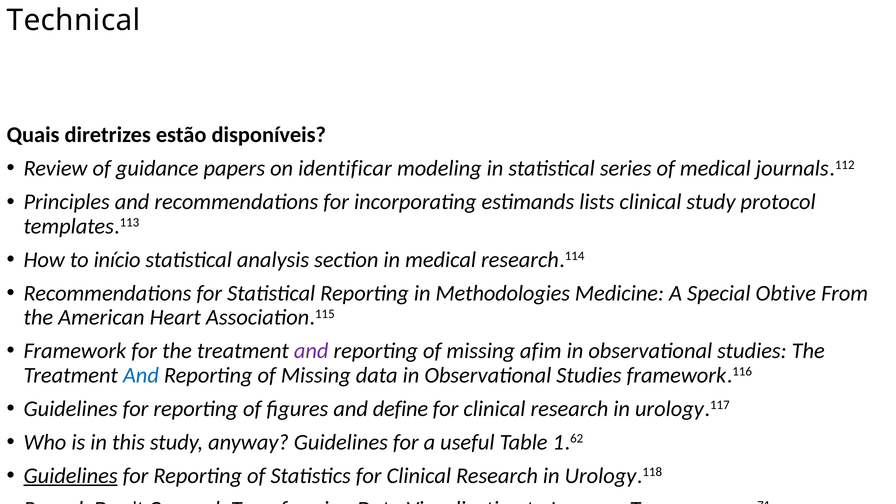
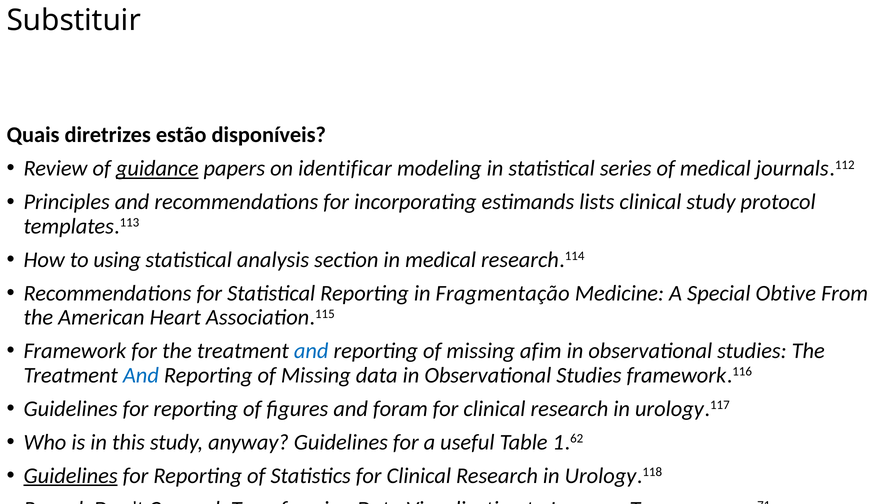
Technical: Technical -> Substituir (74, 21)
guidance underline: none -> present (157, 168)
início: início -> using (117, 260)
Methodologies: Methodologies -> Fragmentação (503, 293)
and colour: purple -> blue (311, 351)
define: define -> foram (400, 409)
